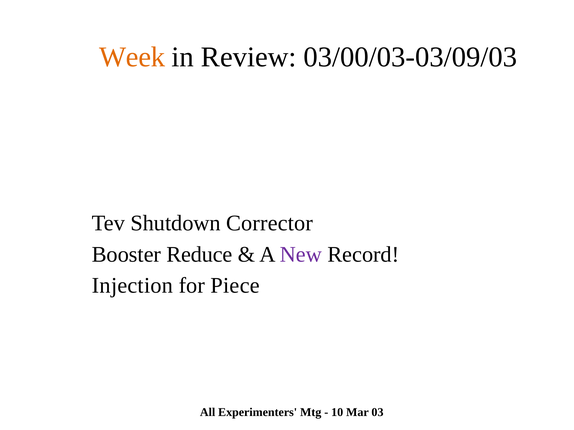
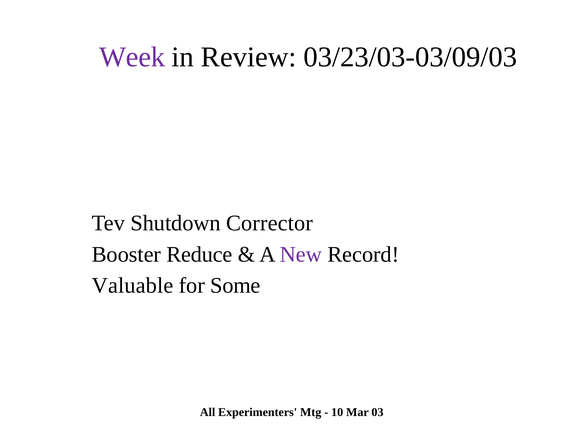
Week colour: orange -> purple (132, 57)
03/00/03-03/09/03: 03/00/03-03/09/03 -> 03/23/03-03/09/03 (410, 57)
Injection: Injection -> Valuable (133, 286)
Piece: Piece -> Some (235, 286)
